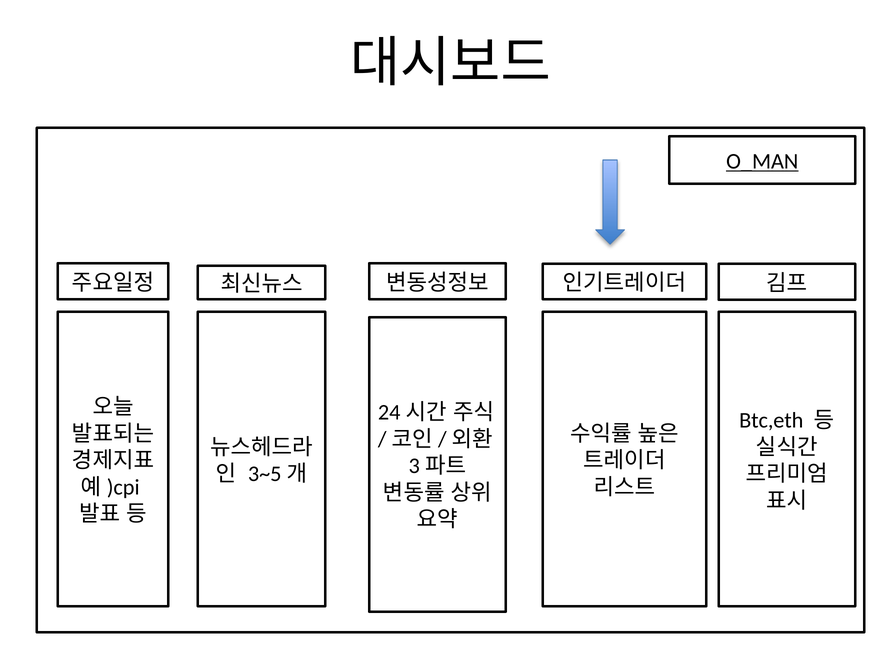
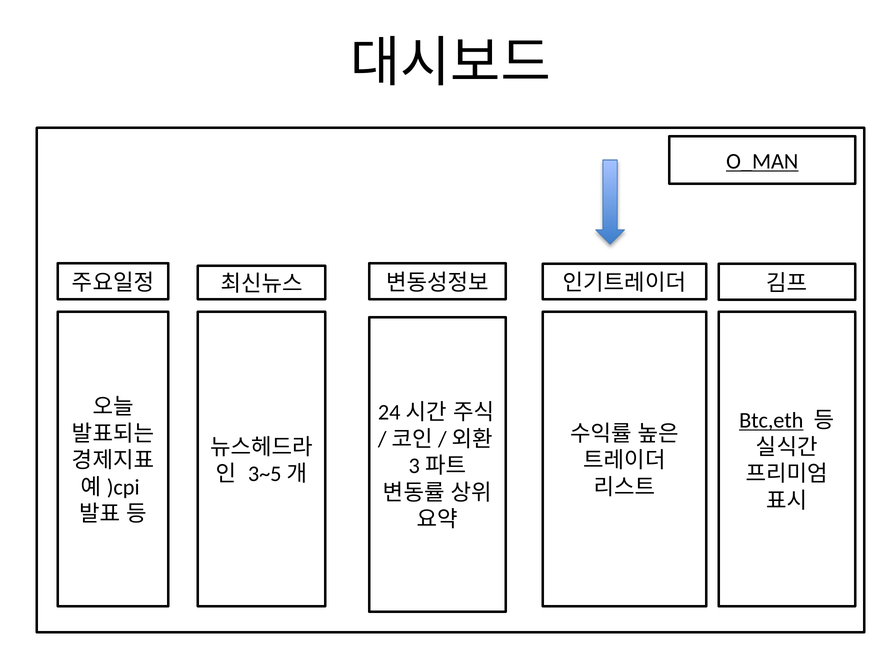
Btc,eth underline: none -> present (771, 420)
